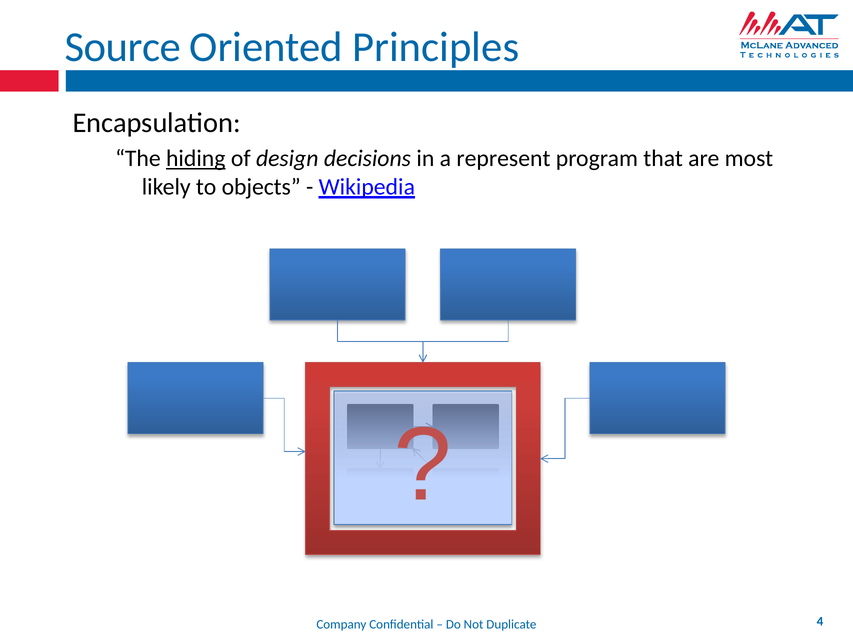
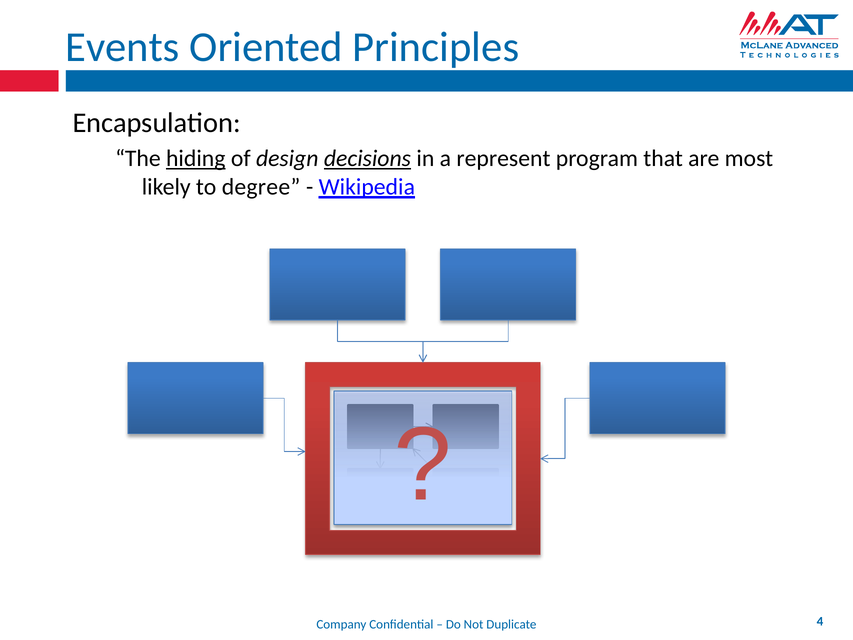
Source: Source -> Events (123, 47)
decisions underline: none -> present (367, 159)
objects: objects -> degree (261, 187)
